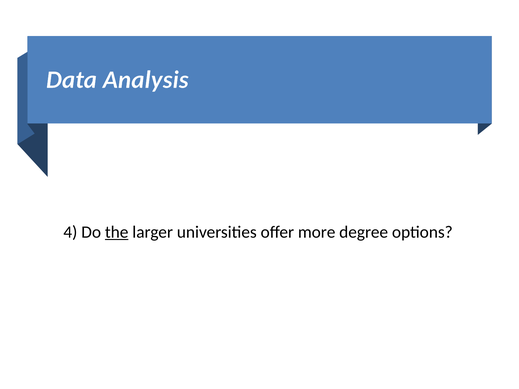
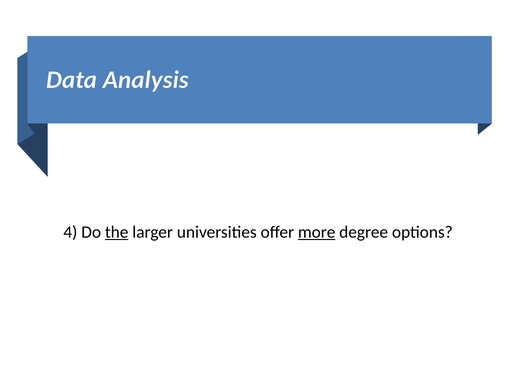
more underline: none -> present (317, 232)
